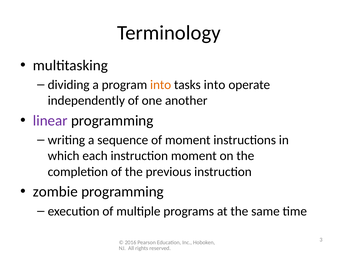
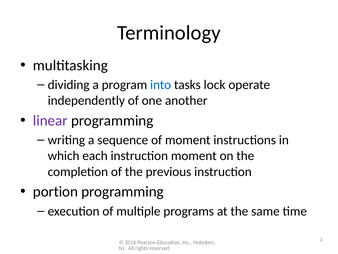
into colour: orange -> blue (161, 85)
tasks into: into -> lock (215, 85)
zombie: zombie -> portion (55, 191)
